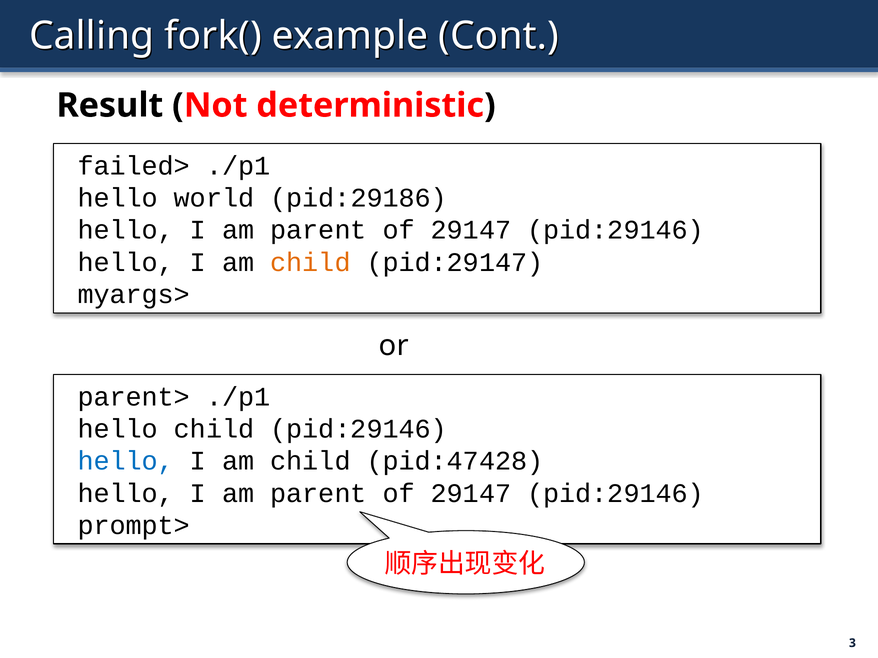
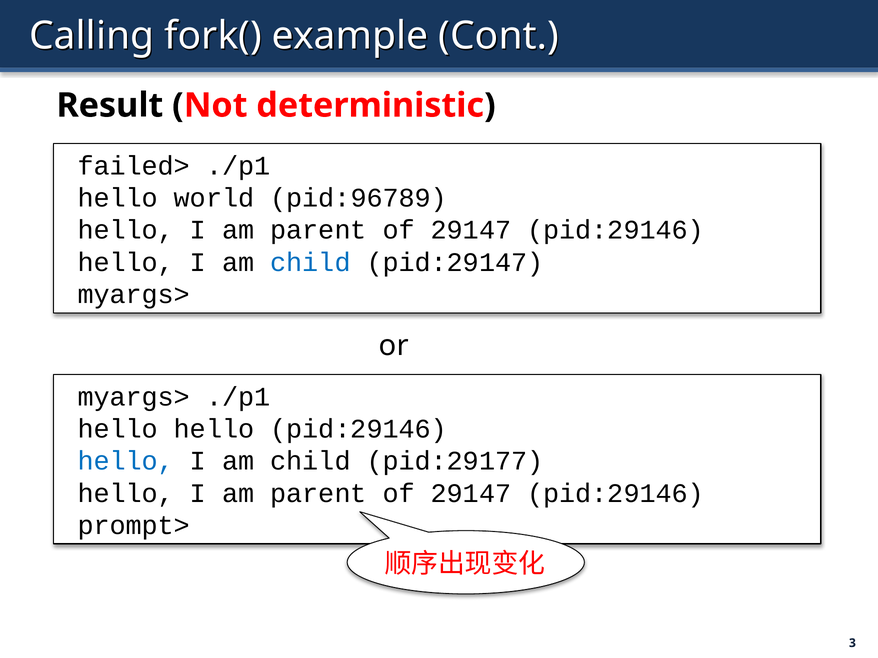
pid:29186: pid:29186 -> pid:96789 (359, 198)
child colour: orange -> blue (310, 262)
parent>: parent> -> myargs> (134, 397)
hello child: child -> hello (214, 429)
pid:47428: pid:47428 -> pid:29177 (455, 461)
